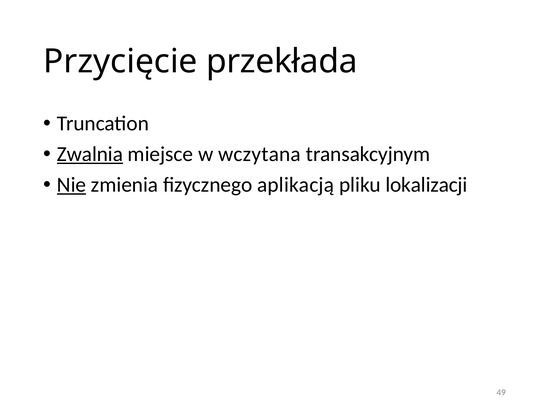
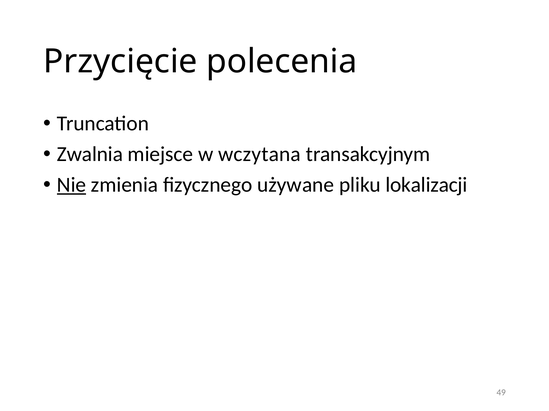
przekłada: przekłada -> polecenia (282, 61)
Zwalnia underline: present -> none (90, 154)
aplikacją: aplikacją -> używane (296, 185)
